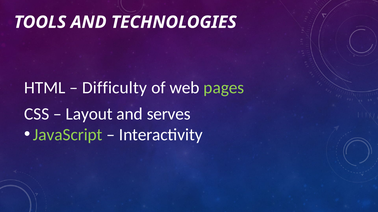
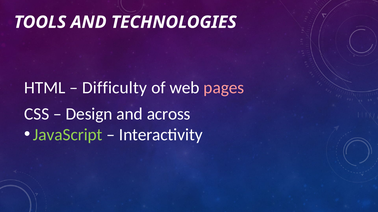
pages colour: light green -> pink (224, 88)
Layout: Layout -> Design (89, 114)
serves: serves -> across (169, 114)
